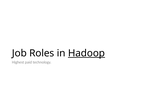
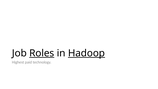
Roles underline: none -> present (42, 53)
